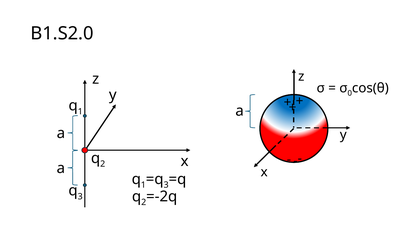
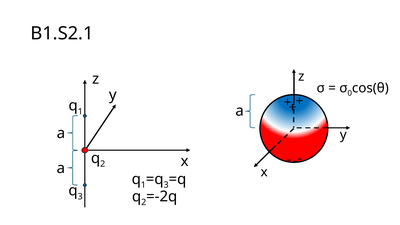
B1.S2.0: B1.S2.0 -> B1.S2.1 (62, 34)
